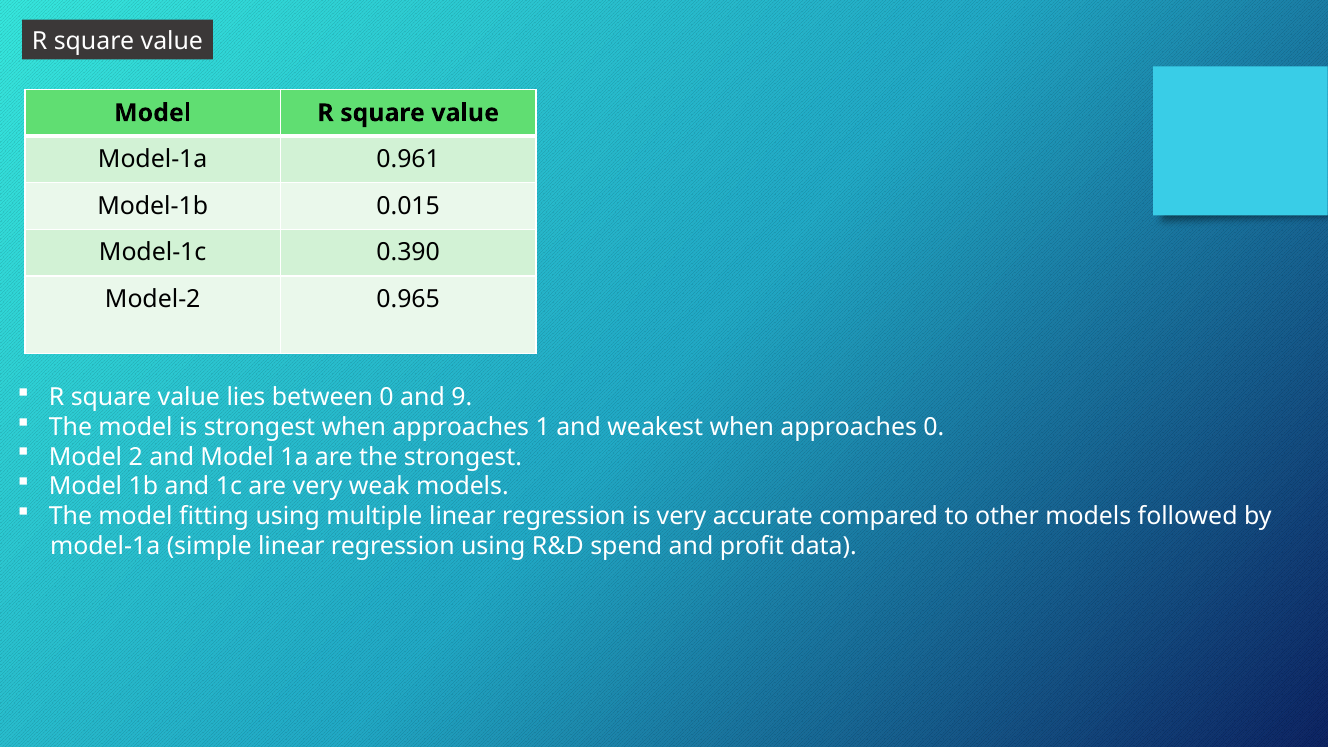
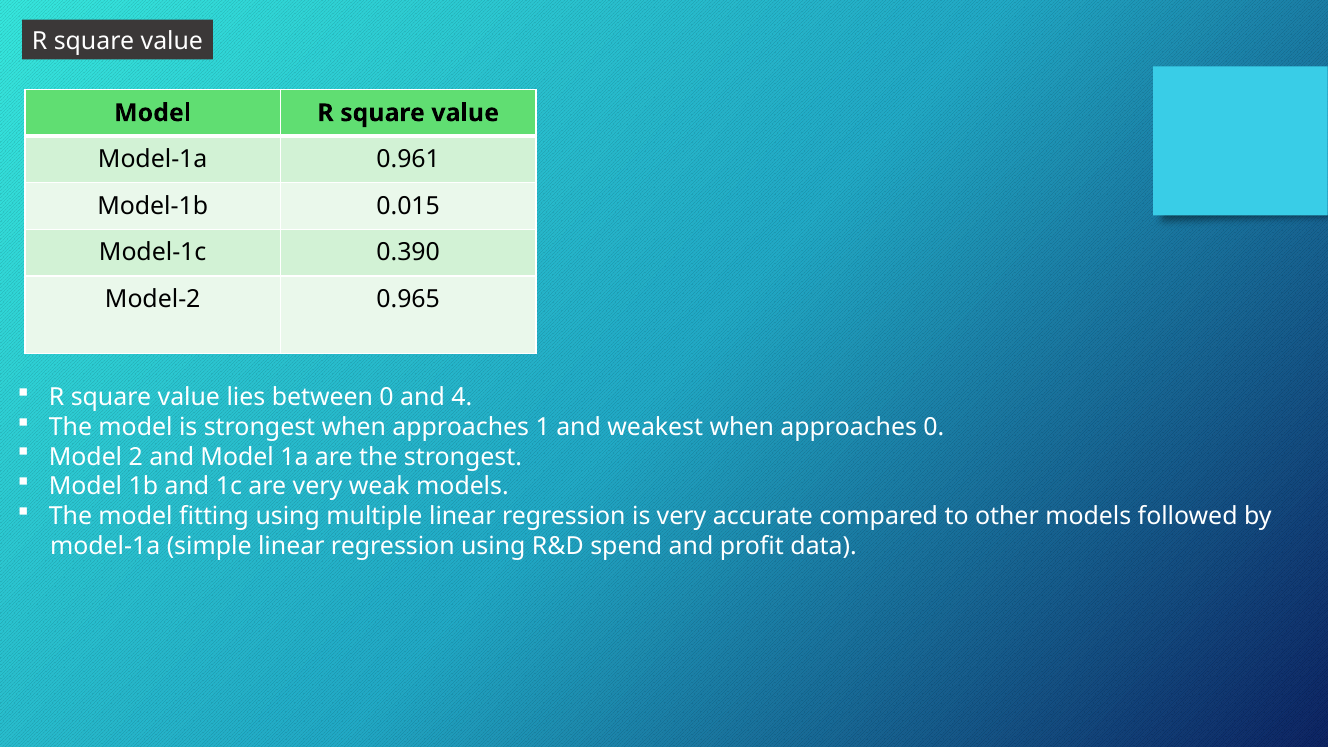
9: 9 -> 4 (462, 397)
